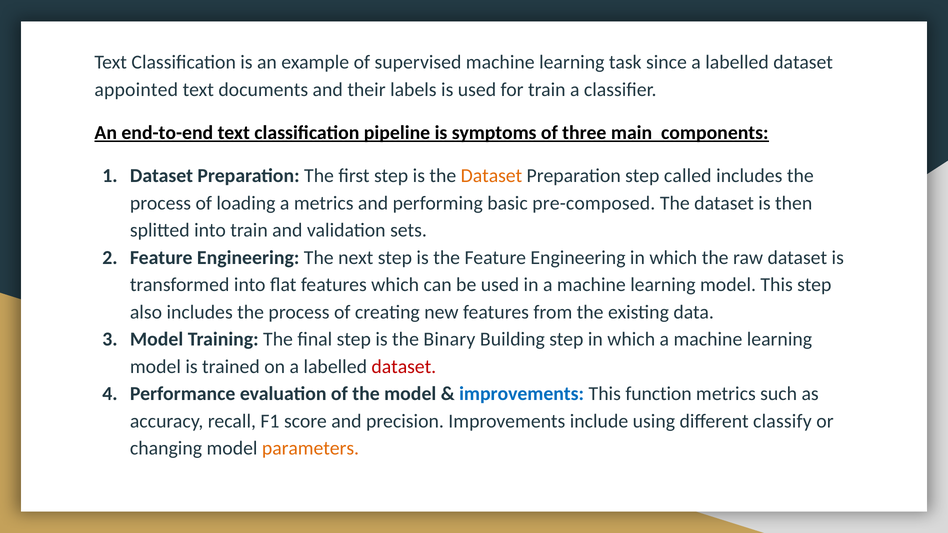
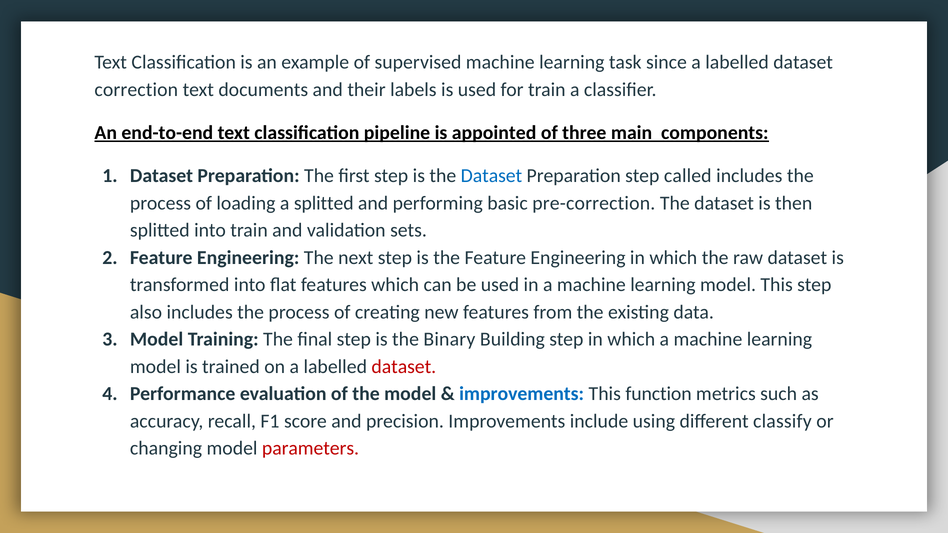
appointed: appointed -> correction (136, 90)
symptoms: symptoms -> appointed (494, 133)
Dataset colour: orange -> blue (491, 176)
a metrics: metrics -> splitted (324, 203)
pre-composed: pre-composed -> pre-correction (594, 203)
parameters colour: orange -> red (310, 449)
